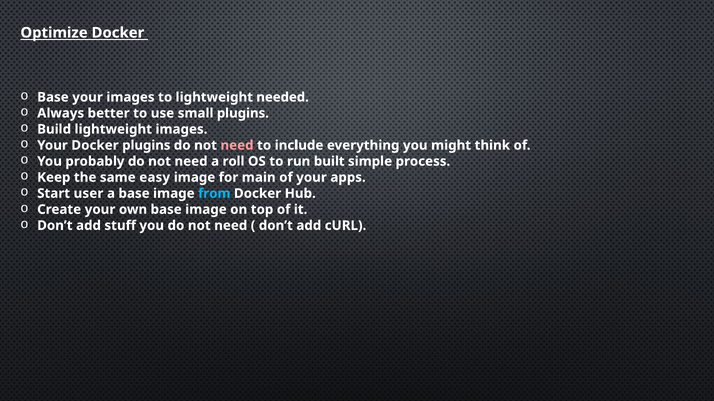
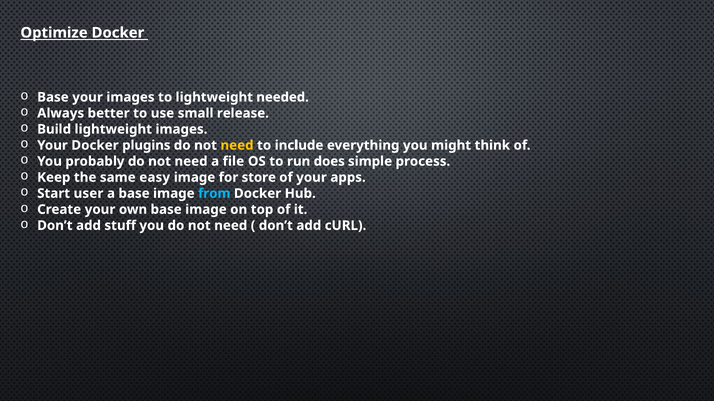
small plugins: plugins -> release (243, 113)
need colour: pink -> yellow (237, 145)
roll: roll -> file (233, 162)
built: built -> does (329, 162)
main: main -> store (259, 178)
